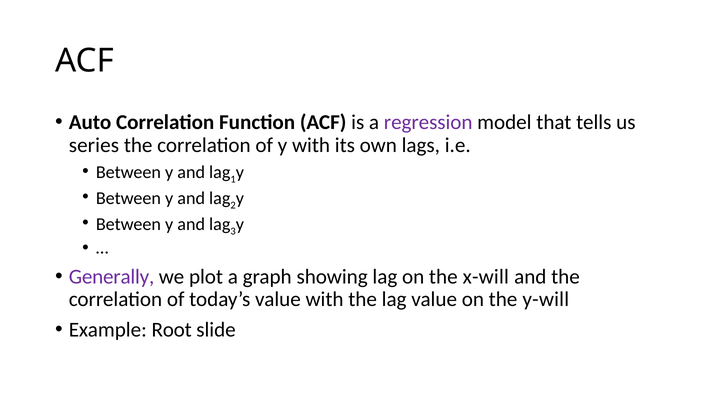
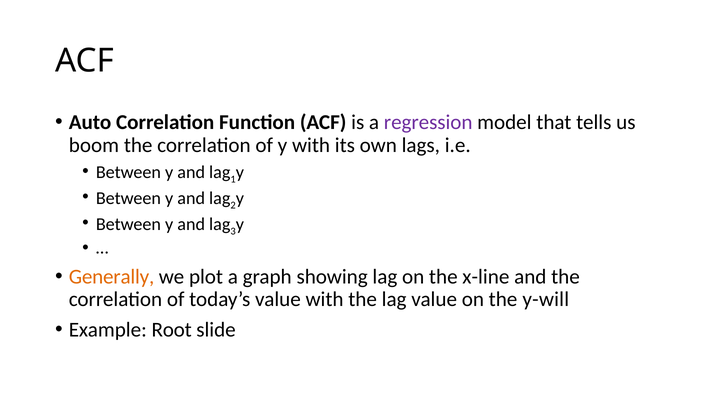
series: series -> boom (94, 145)
Generally colour: purple -> orange (112, 277)
x-will: x-will -> x-line (486, 277)
